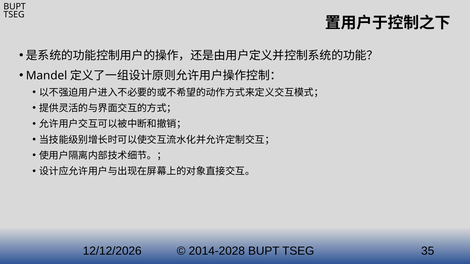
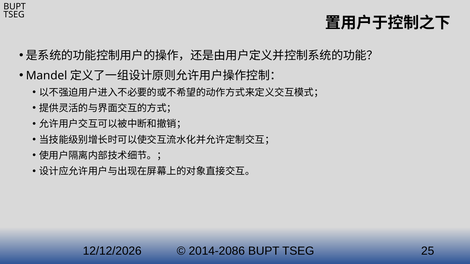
2014-2028: 2014-2028 -> 2014-2086 (217, 251)
35: 35 -> 25 (428, 251)
